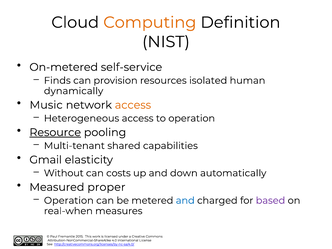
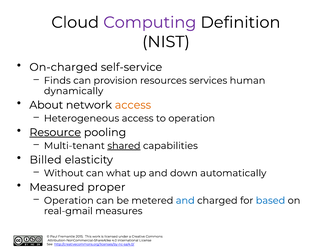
Computing colour: orange -> purple (150, 22)
On-metered: On-metered -> On-charged (64, 67)
isolated: isolated -> services (208, 81)
Music: Music -> About (46, 105)
shared underline: none -> present (124, 146)
Gmail: Gmail -> Billed (46, 160)
costs: costs -> what (118, 173)
based colour: purple -> blue (270, 201)
real-when: real-when -> real-gmail (68, 211)
